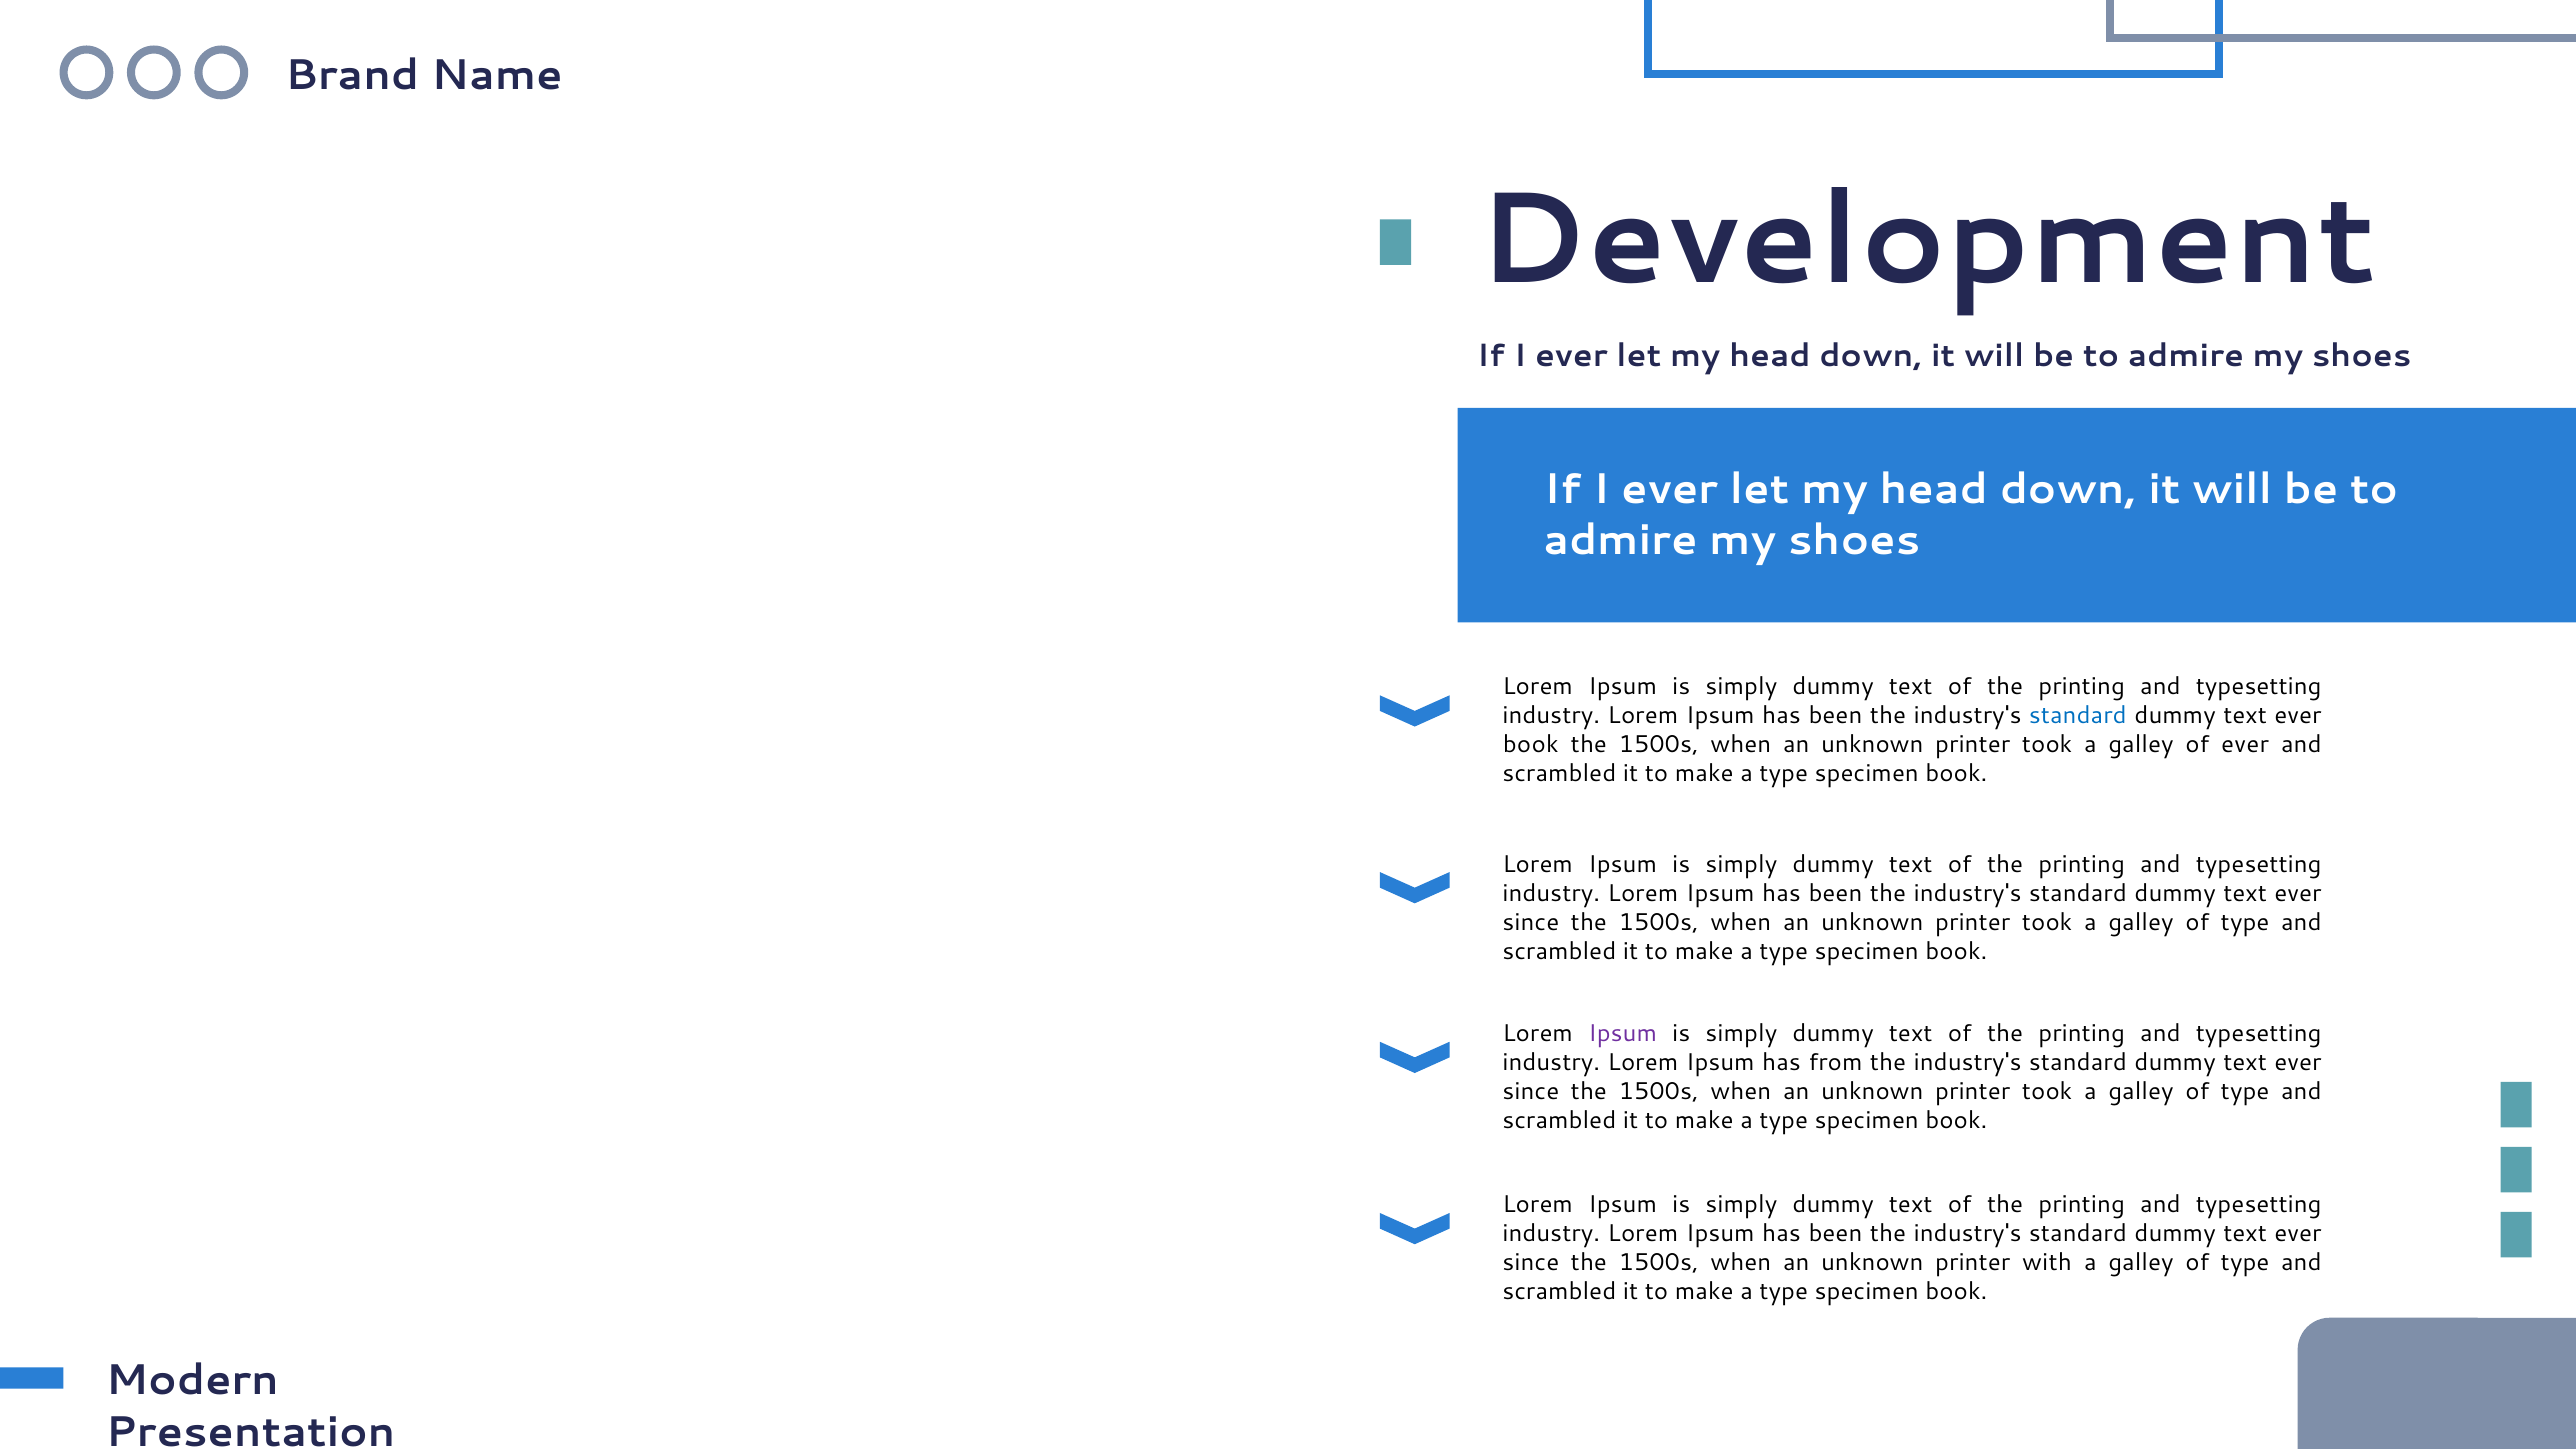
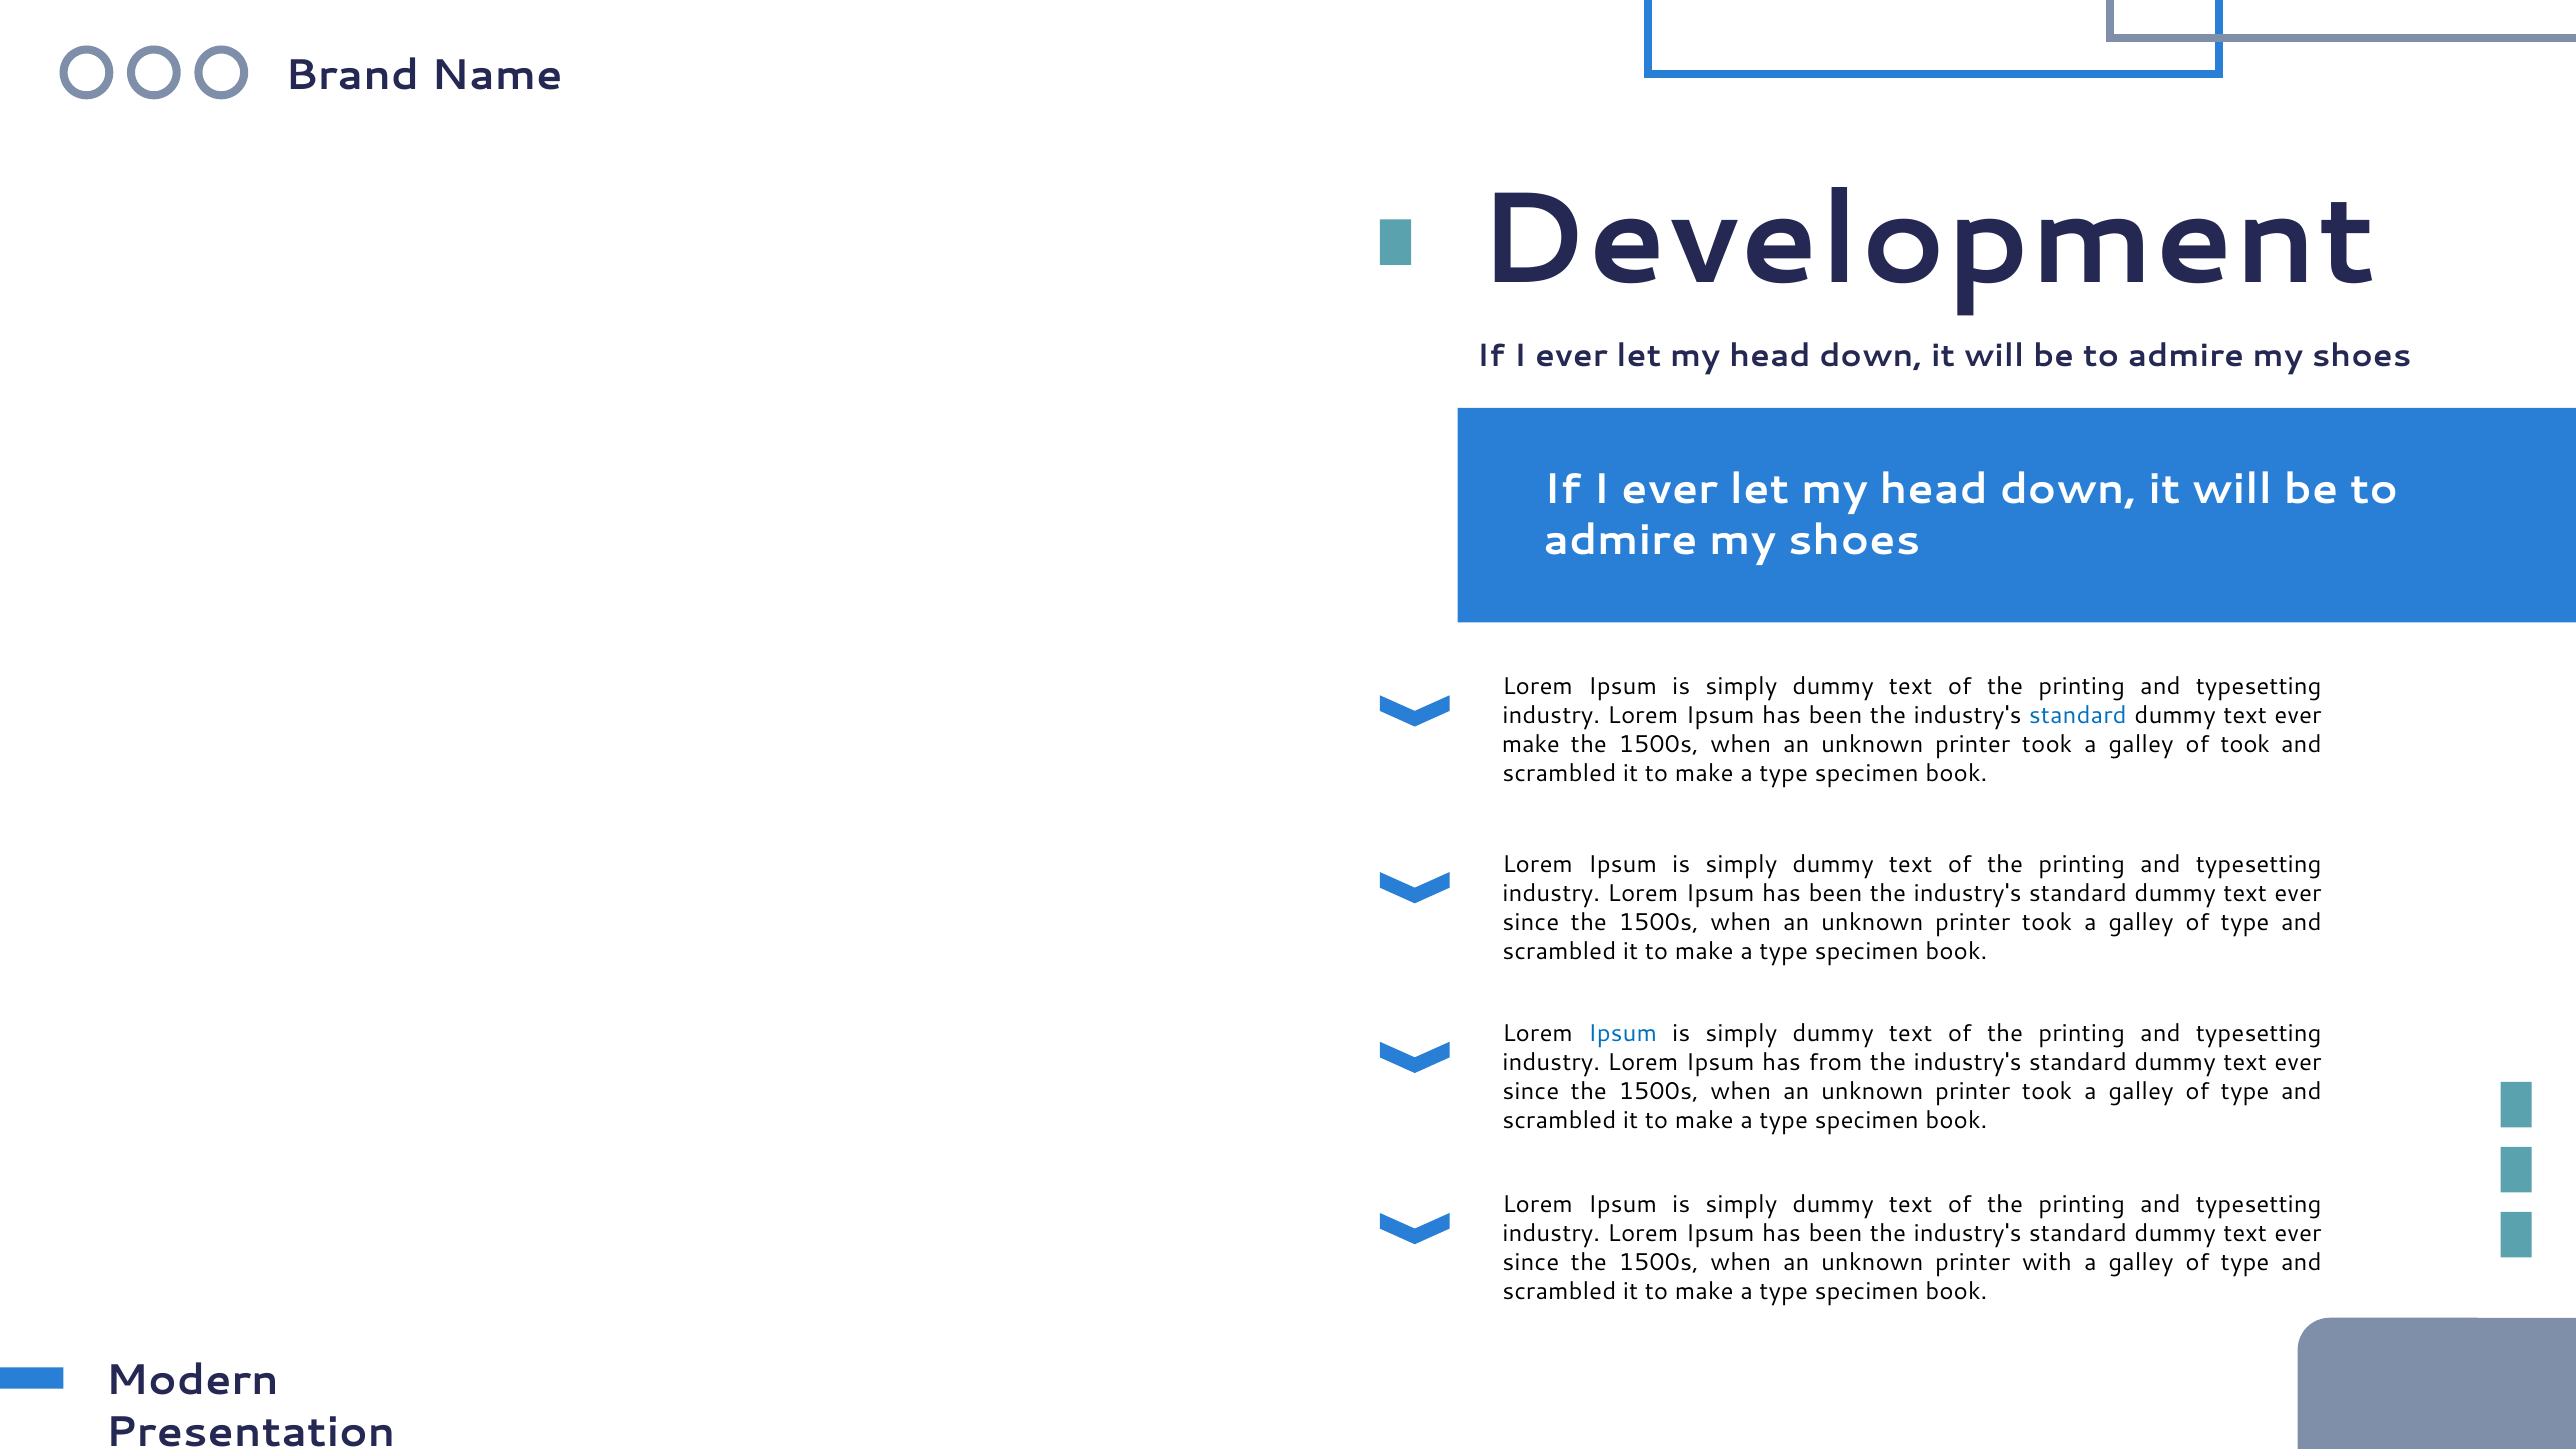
book: book -> make (1531, 745)
of ever: ever -> took (2245, 745)
Ipsum colour: purple -> blue (1623, 1033)
